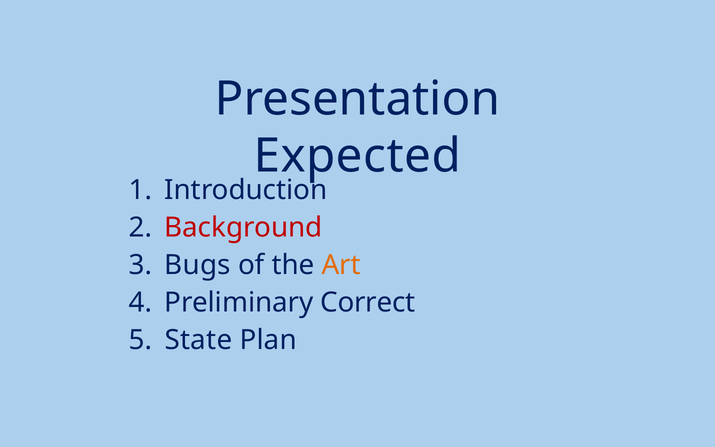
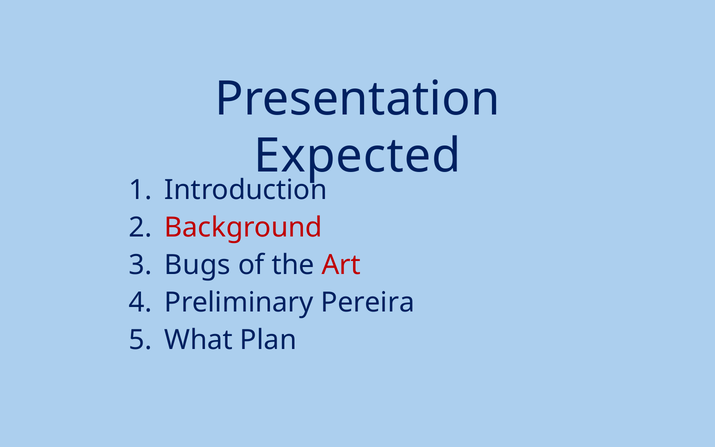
Art colour: orange -> red (341, 265)
Correct: Correct -> Pereira (368, 303)
State: State -> What (199, 340)
